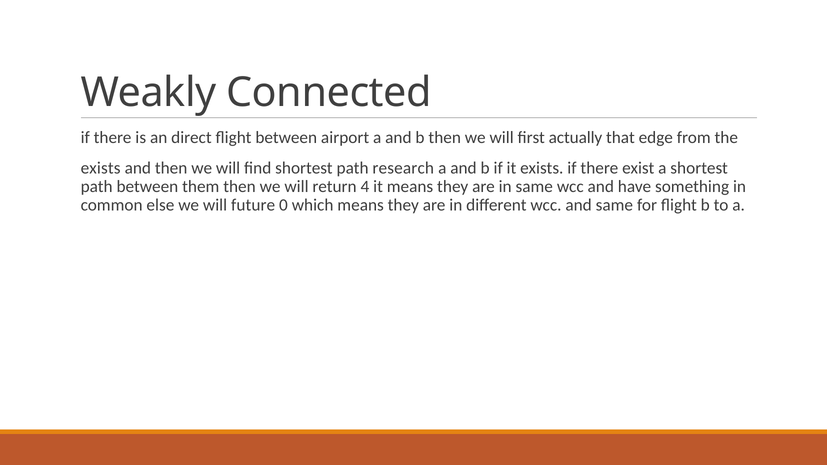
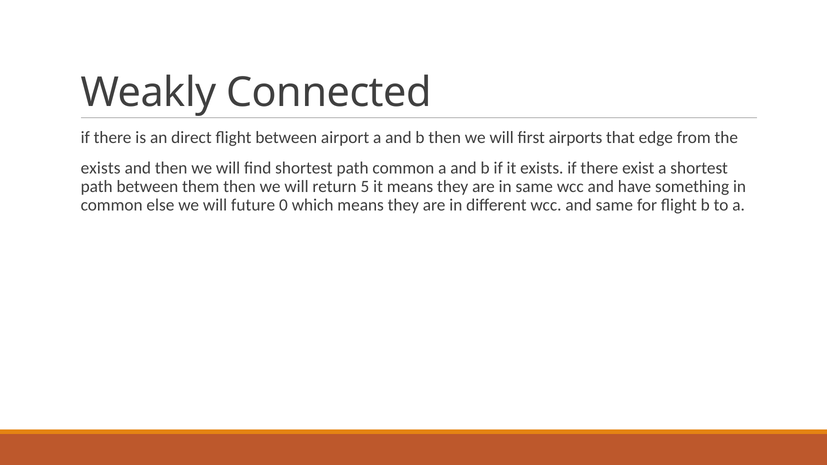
actually: actually -> airports (576, 138)
path research: research -> common (403, 168)
4: 4 -> 5 (365, 187)
